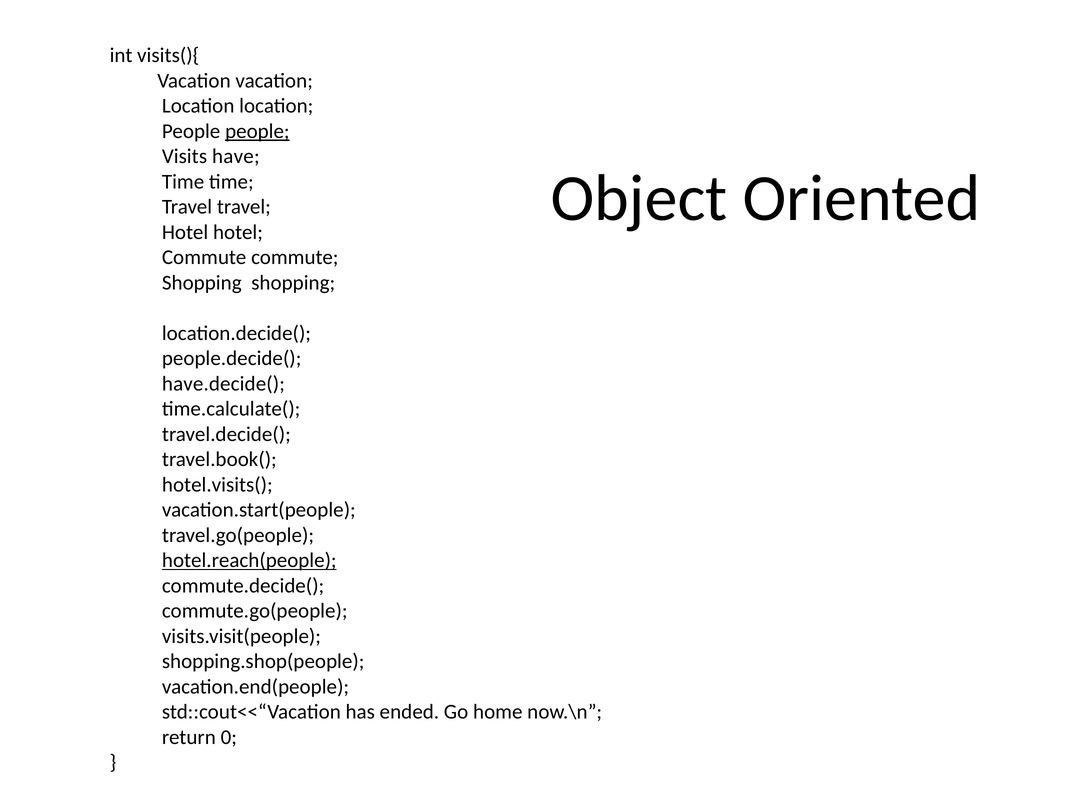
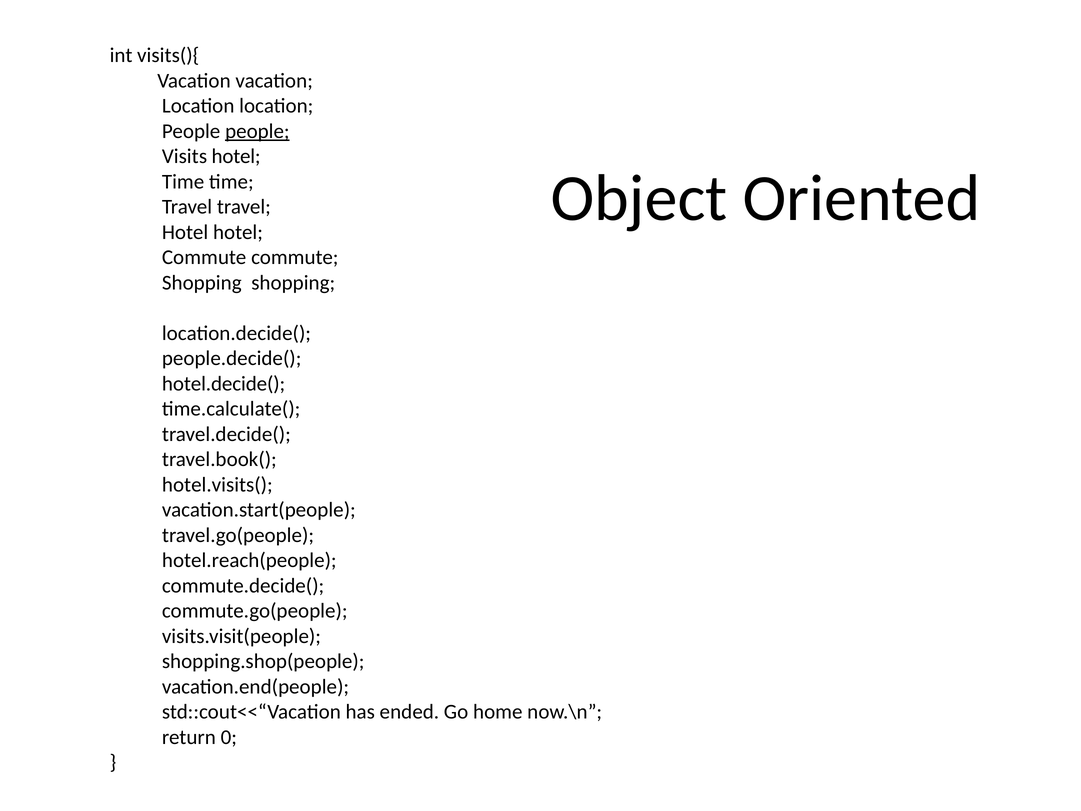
Visits have: have -> hotel (236, 156)
have.decide(: have.decide( -> hotel.decide( (224, 384)
hotel.reach(people underline: present -> none (249, 560)
